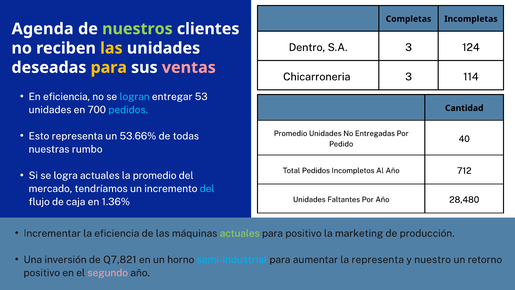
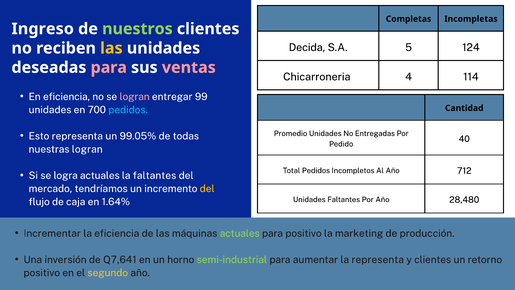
Agenda: Agenda -> Ingreso (43, 29)
Dentro: Dentro -> Decida (307, 47)
S.A 3: 3 -> 5 (409, 47)
para colour: yellow -> pink (109, 67)
Chicarroneria 3: 3 -> 4 (409, 77)
logran colour: light blue -> pink (135, 97)
53: 53 -> 99 (201, 97)
53.66%: 53.66% -> 99.05% (138, 136)
nuestras rumbo: rumbo -> logran (87, 149)
la promedio: promedio -> faltantes (155, 175)
del colour: light blue -> yellow (207, 188)
1.36%: 1.36% -> 1.64% (116, 202)
Q7,821: Q7,821 -> Q7,641 (120, 259)
semi-industrial colour: light blue -> light green (232, 259)
y nuestro: nuestro -> clientes (433, 259)
segundo colour: pink -> yellow (108, 273)
